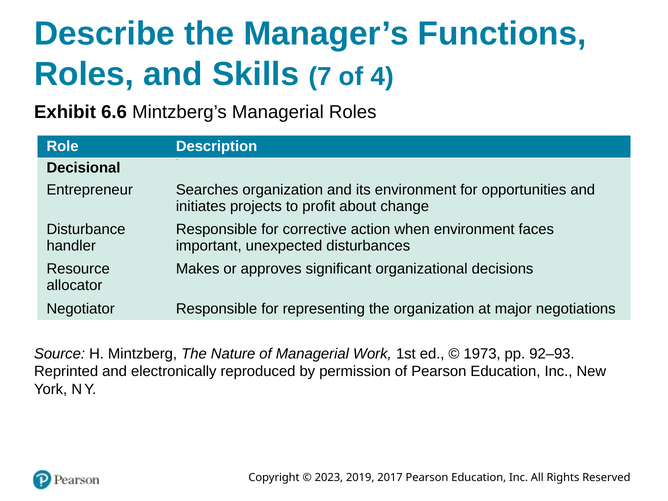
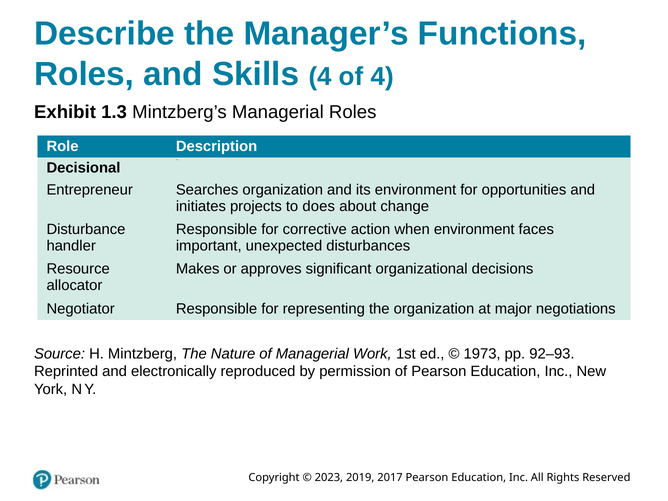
Skills 7: 7 -> 4 (320, 76)
6.6: 6.6 -> 1.3 (114, 112)
profit: profit -> does (319, 206)
